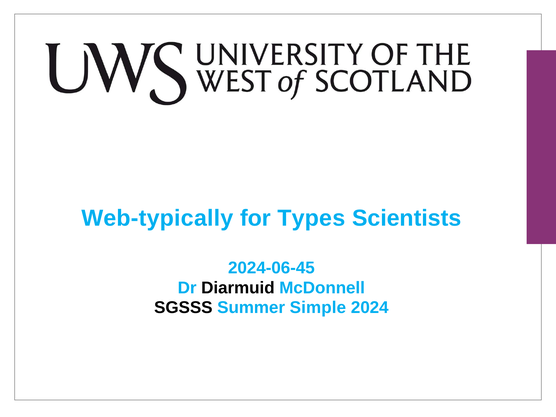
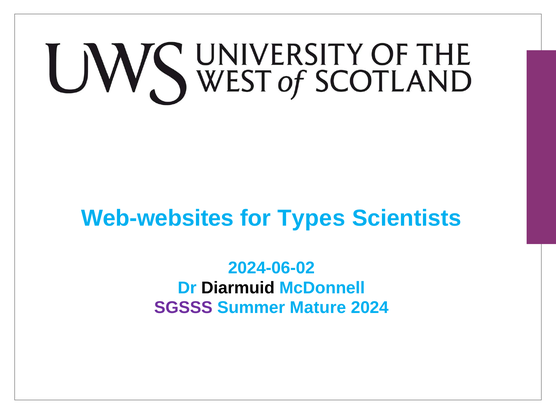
Web-typically: Web-typically -> Web-websites (158, 218)
2024-06-45: 2024-06-45 -> 2024-06-02 (271, 268)
SGSSS colour: black -> purple (183, 307)
Simple: Simple -> Mature (318, 307)
